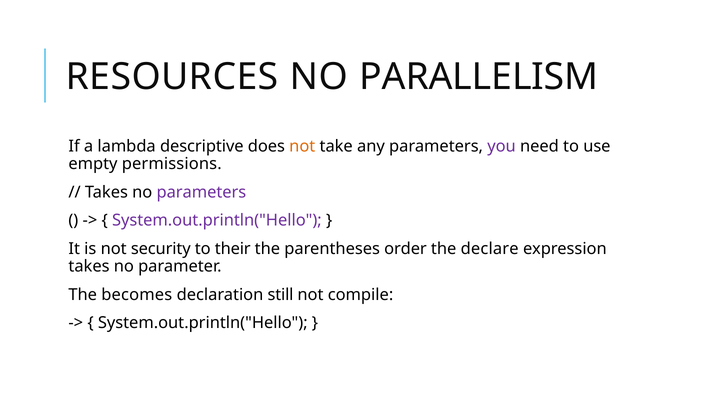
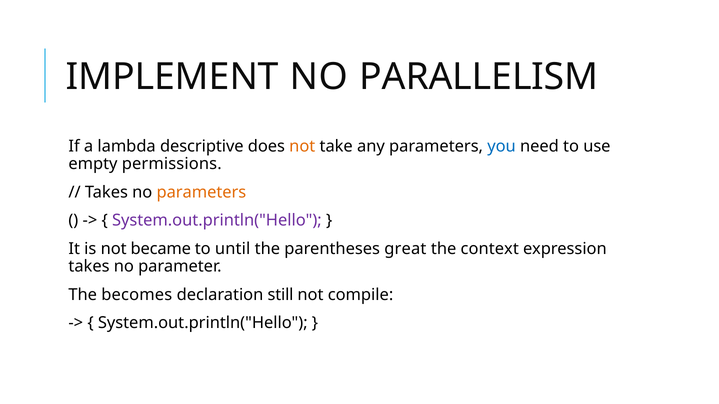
RESOURCES: RESOURCES -> IMPLEMENT (172, 77)
you colour: purple -> blue (502, 146)
parameters colour: purple -> orange (201, 192)
security: security -> became (161, 249)
their: their -> until (233, 249)
order: order -> great (405, 249)
declare: declare -> context (490, 249)
